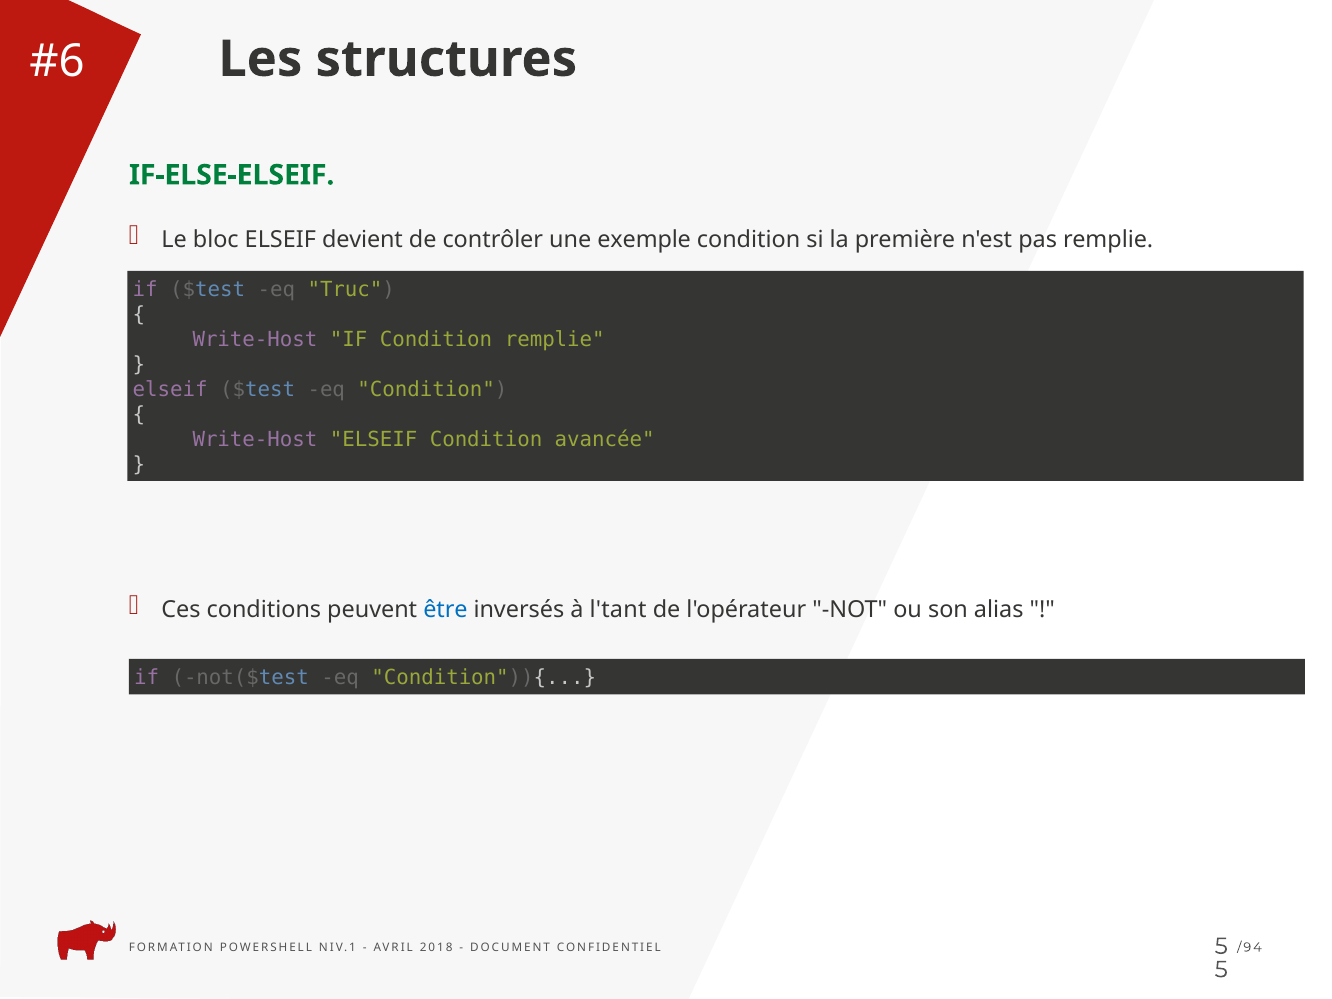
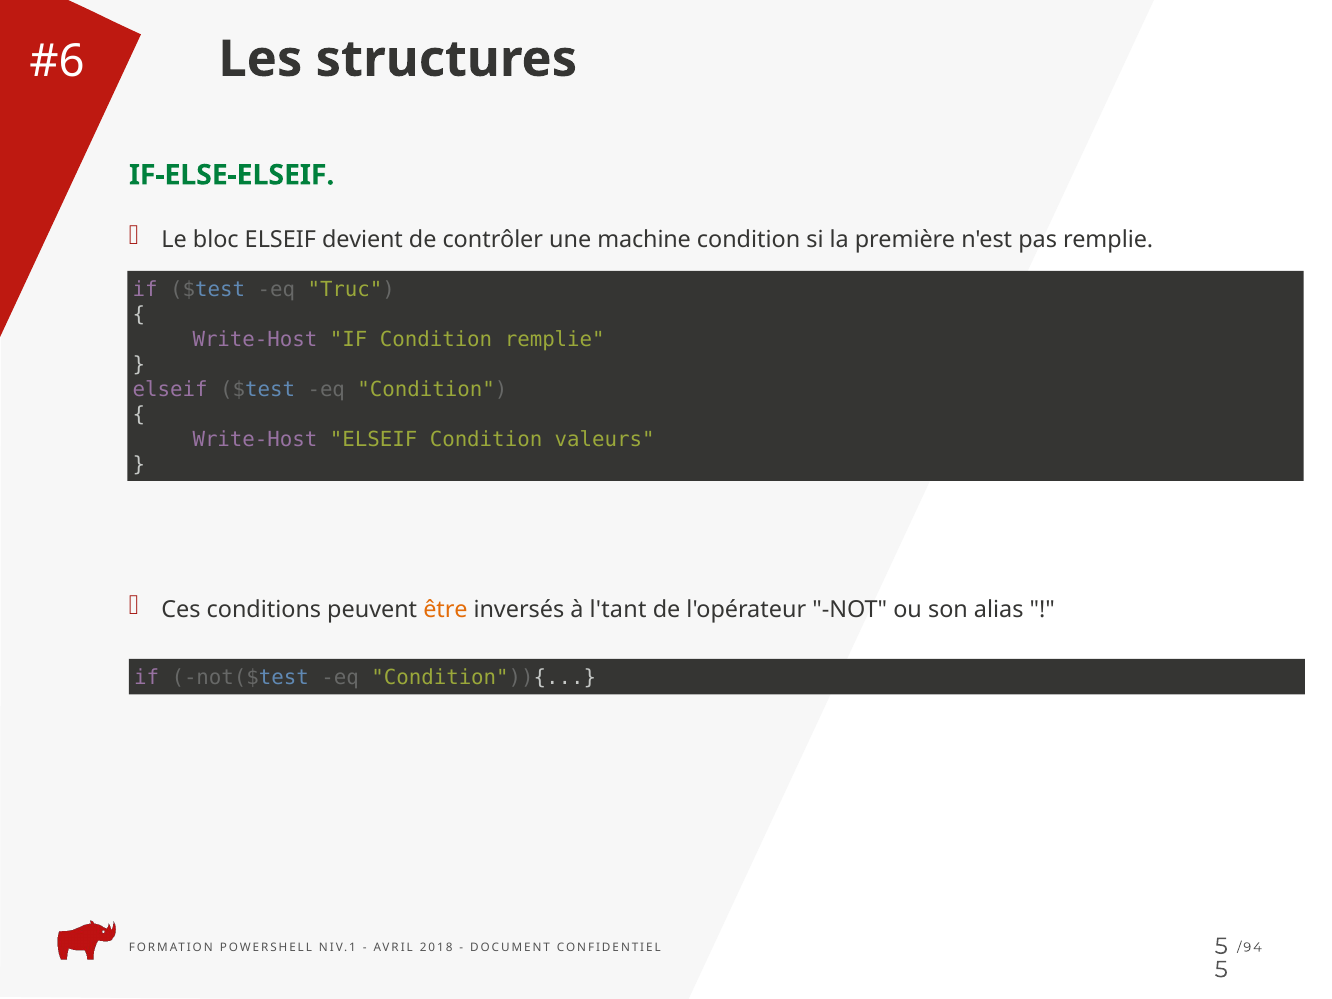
exemple: exemple -> machine (644, 239)
avancée: avancée -> valeurs (605, 440)
être colour: blue -> orange (445, 609)
